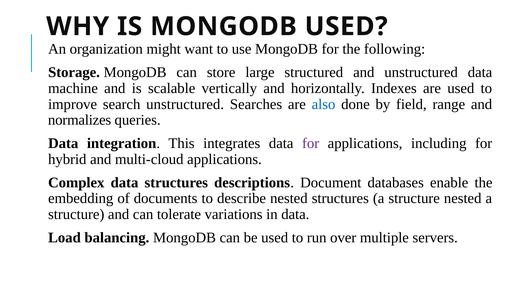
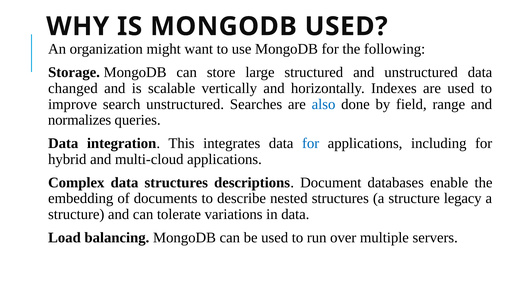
machine: machine -> changed (73, 88)
for colour: purple -> blue (311, 143)
structure nested: nested -> legacy (463, 198)
